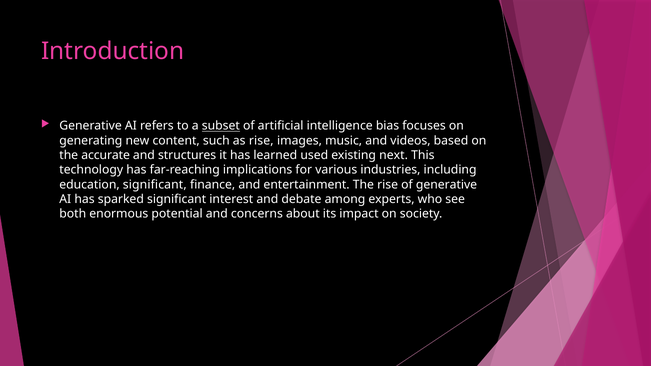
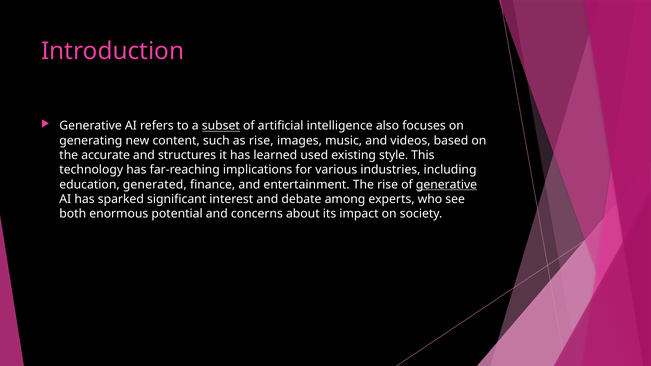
bias: bias -> also (387, 126)
next: next -> style (394, 155)
education significant: significant -> generated (155, 185)
generative underline: none -> present (447, 185)
